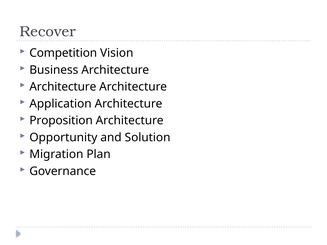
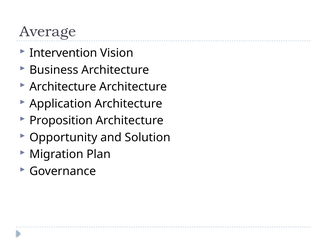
Recover: Recover -> Average (48, 32)
Competition: Competition -> Intervention (63, 53)
